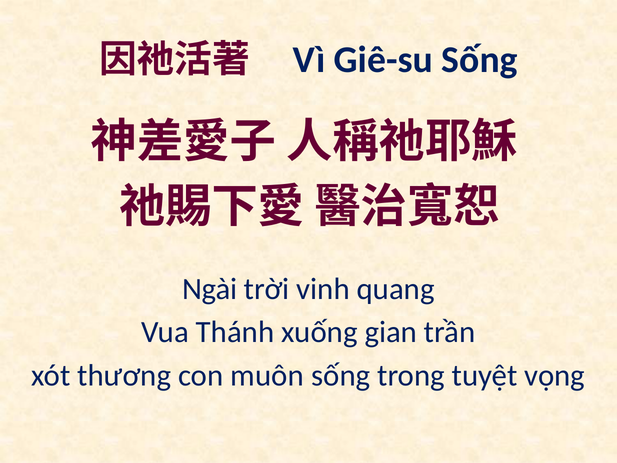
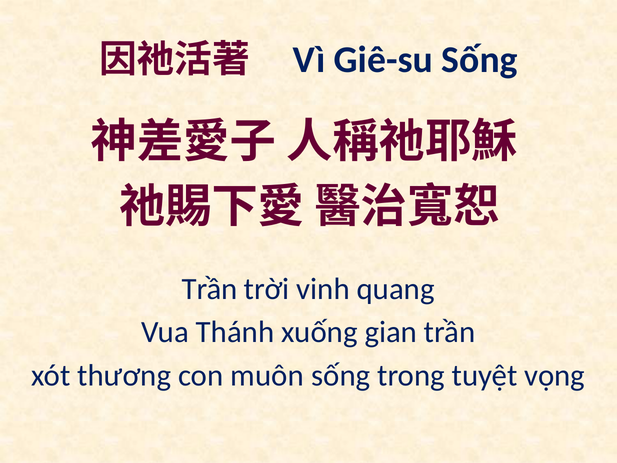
Ngài: Ngài -> Trần (210, 289)
